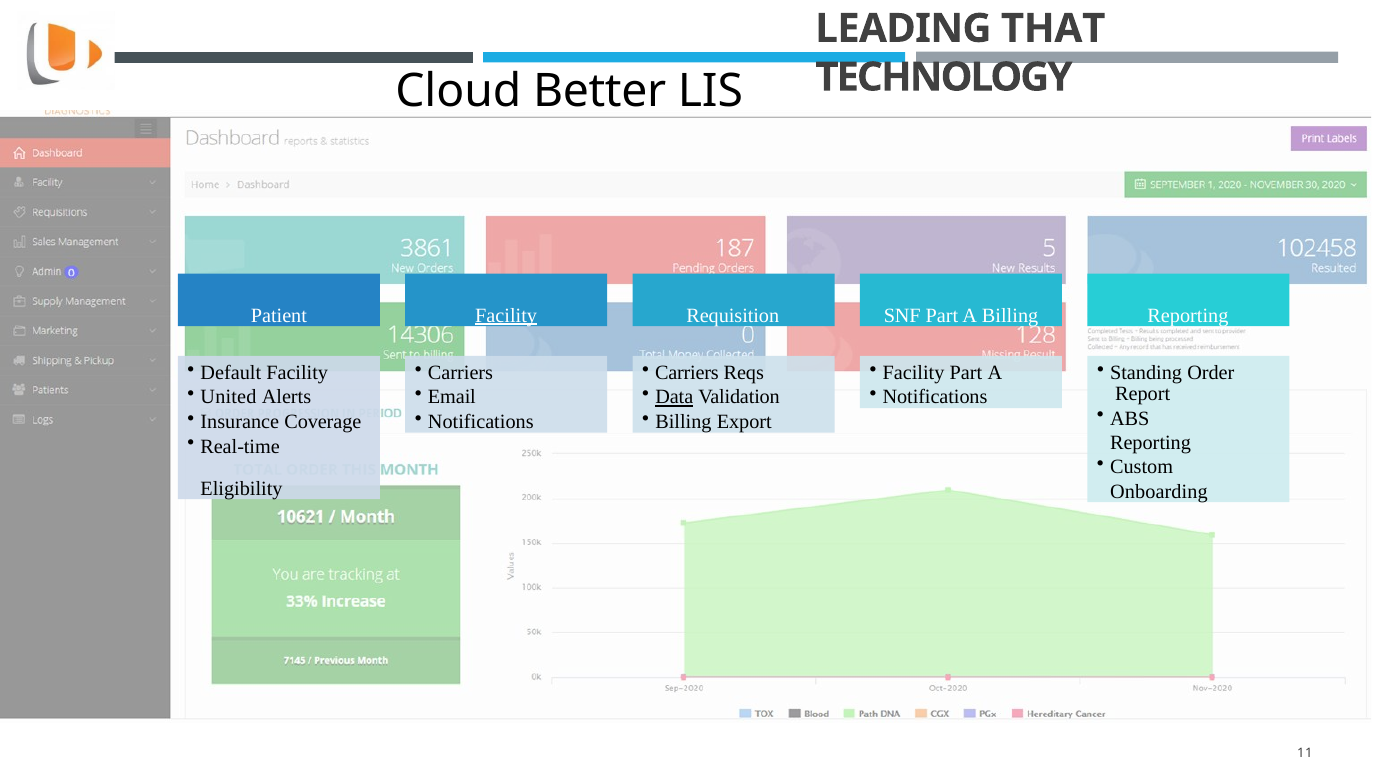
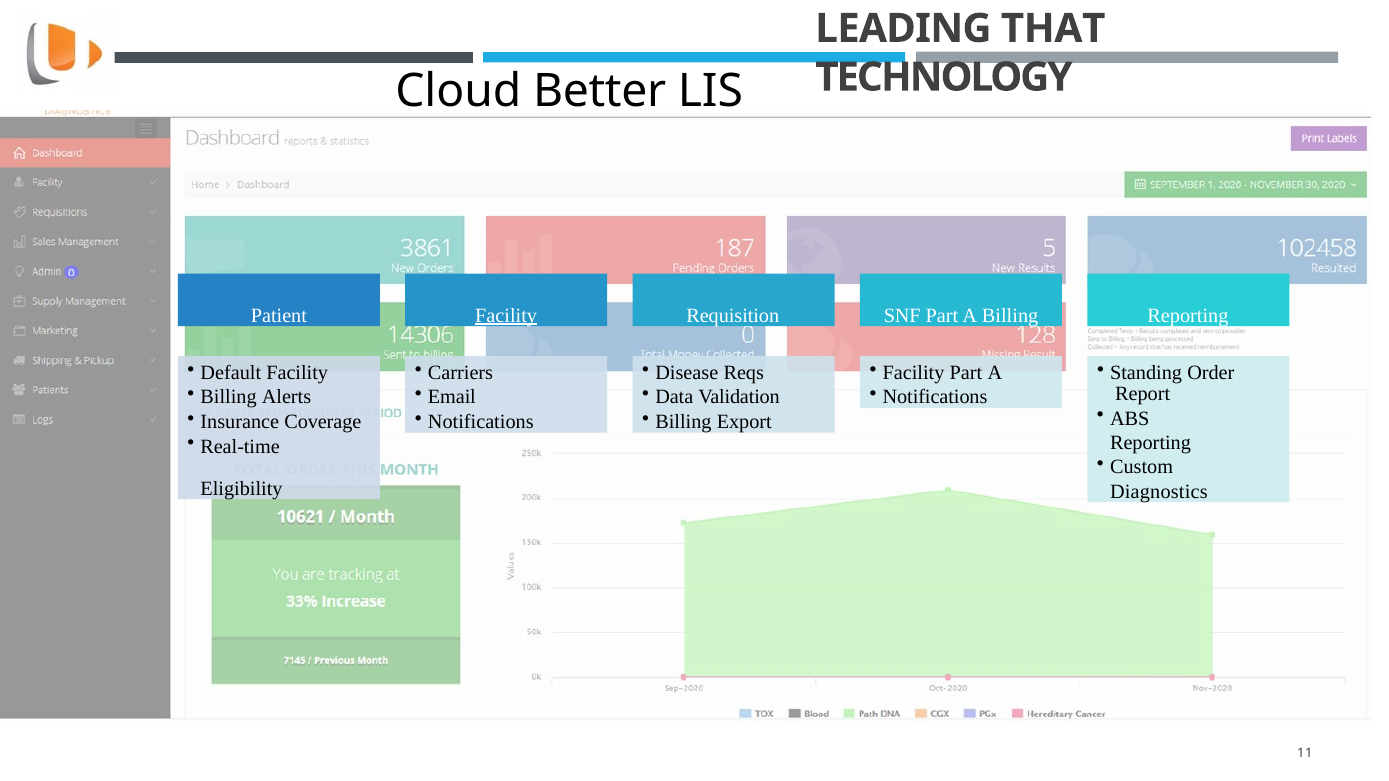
Carriers: Carriers -> Disease (687, 373)
United: United -> Billing (229, 397)
Data underline: present -> none (674, 397)
Onboarding: Onboarding -> Diagnostics (1159, 492)
